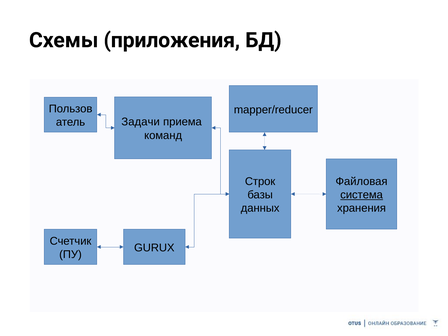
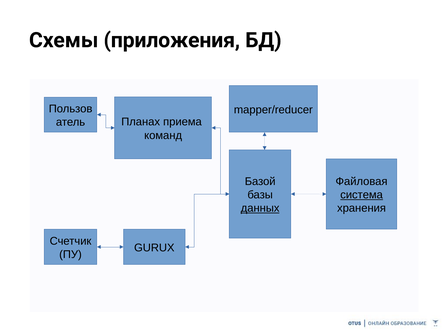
Задачи: Задачи -> Планах (141, 122)
Строк: Строк -> Базой (260, 181)
данных underline: none -> present (260, 208)
